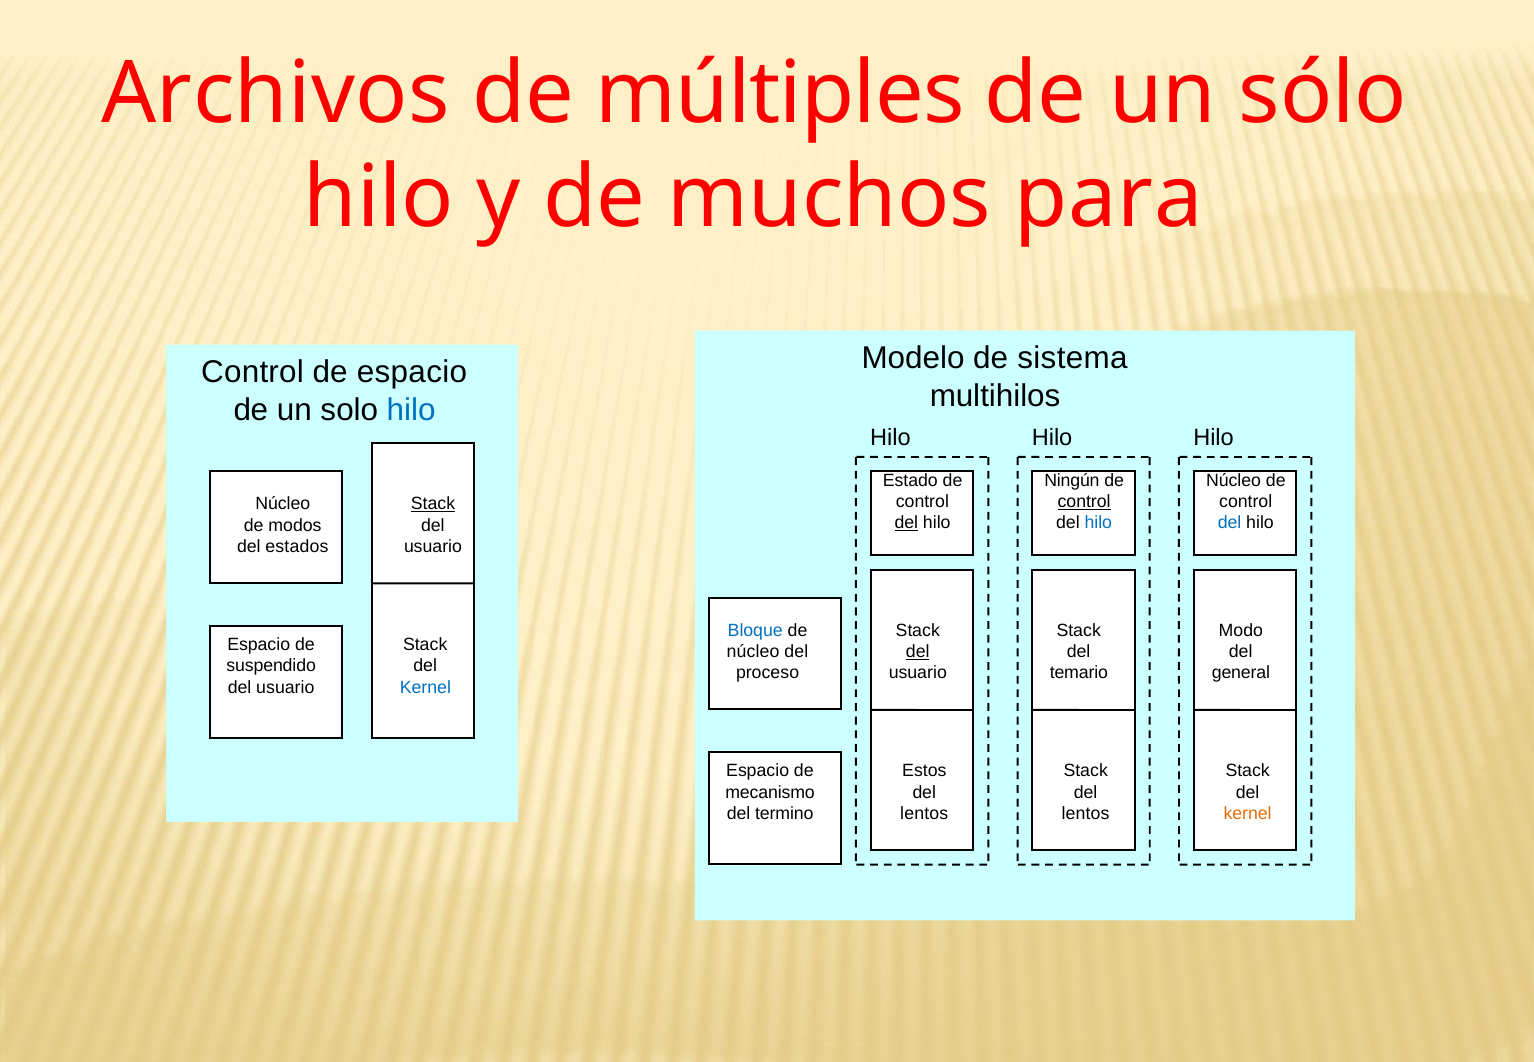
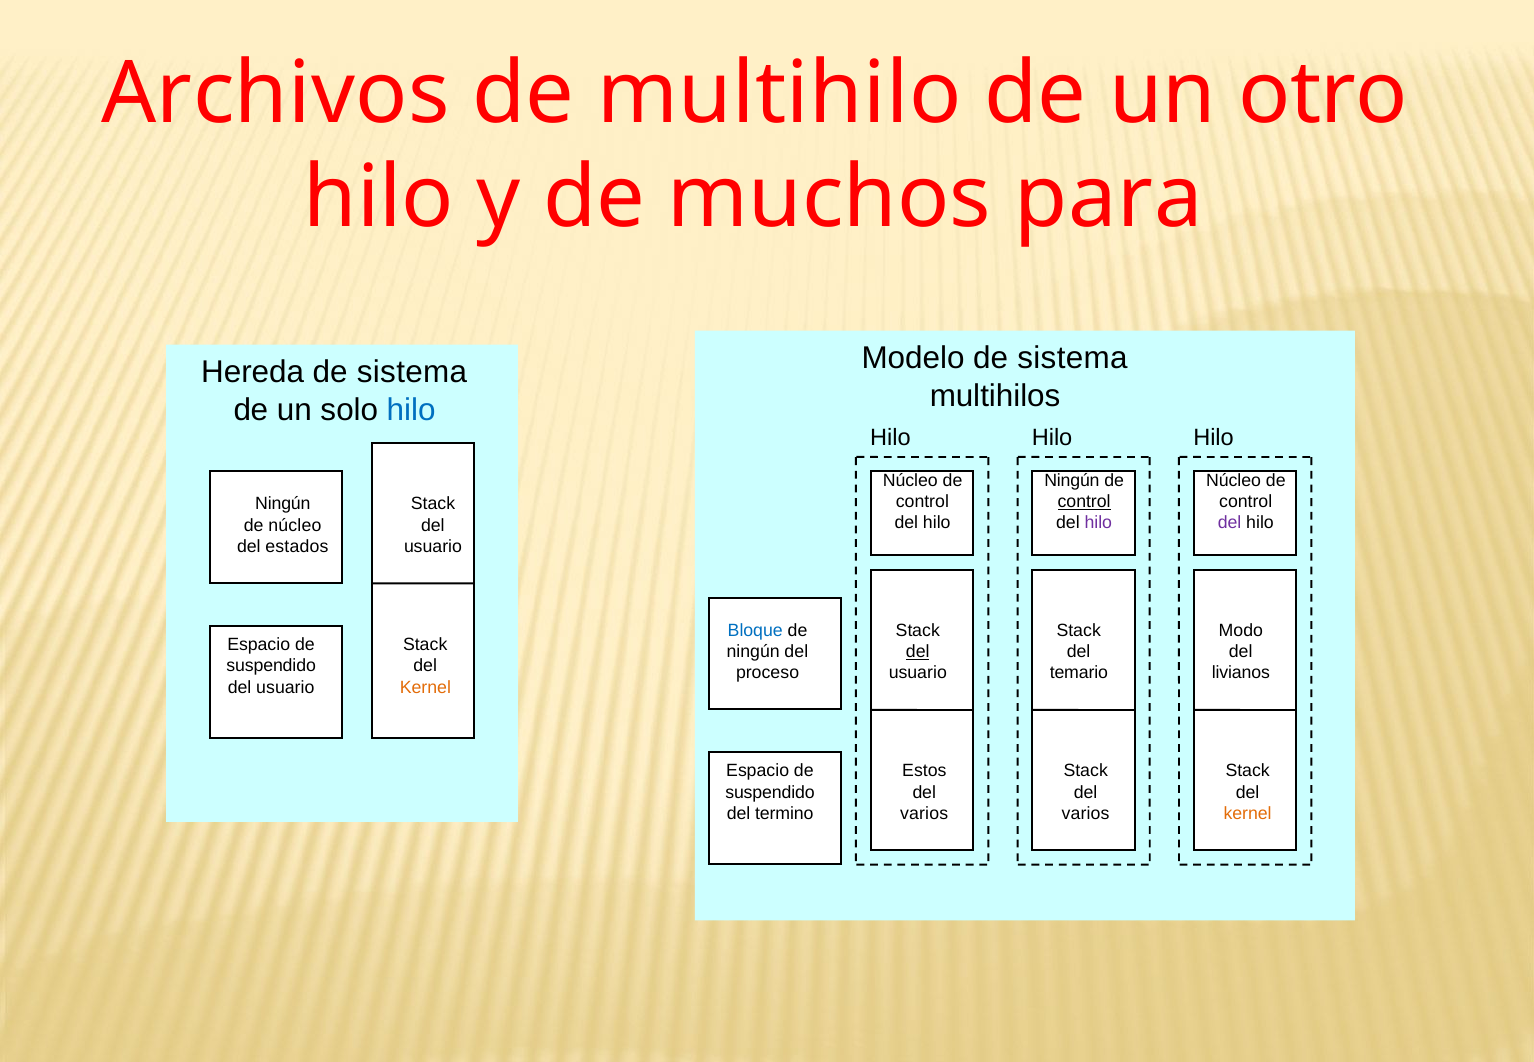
múltiples: múltiples -> multihilo (779, 94)
sólo: sólo -> otro (1323, 94)
Control: Control -> Hereda (253, 373)
espacio: espacio -> sistema (412, 373)
Estado: Estado -> Núcleo (910, 480)
Núcleo: Núcleo -> Ningún (283, 504)
Stack underline: present -> none (433, 504)
del underline: present -> none (906, 523)
hilo colour: blue -> purple (1098, 523)
del colour: blue -> purple (1230, 523)
de modos: modos -> núcleo (295, 525)
núcleo: núcleo -> ningún (753, 652)
general: general -> livianos (1241, 673)
Kernel colour: blue -> orange (425, 687)
mecanismo: mecanismo -> suspendido (770, 792)
lentos: lentos -> varios (924, 814)
lentos: lentos -> varios (1086, 814)
